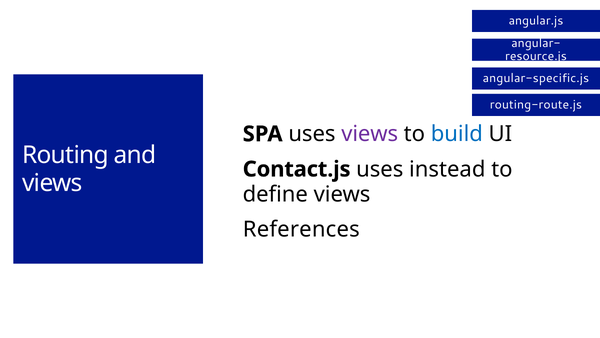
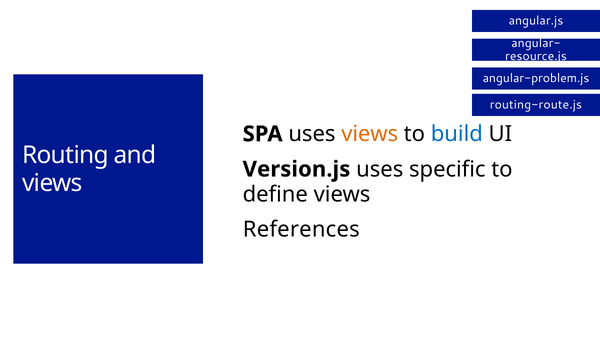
angular-specific.js: angular-specific.js -> angular-problem.js (536, 78)
views colour: purple -> orange (370, 134)
Contact.js: Contact.js -> Version.js (296, 169)
instead: instead -> specific (447, 169)
